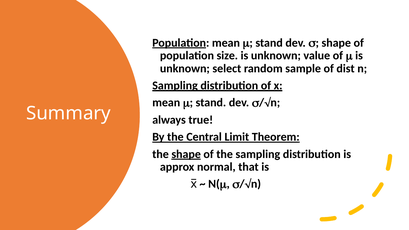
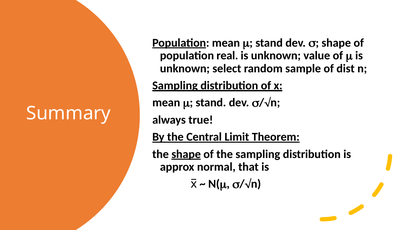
size: size -> real (227, 56)
